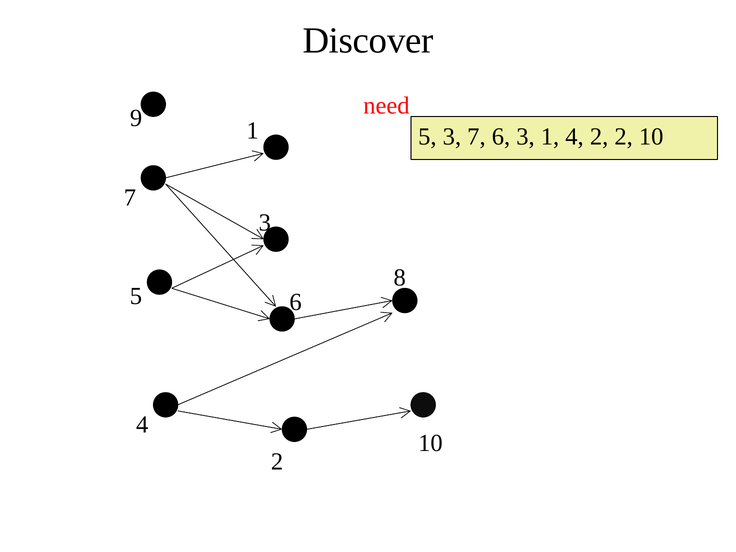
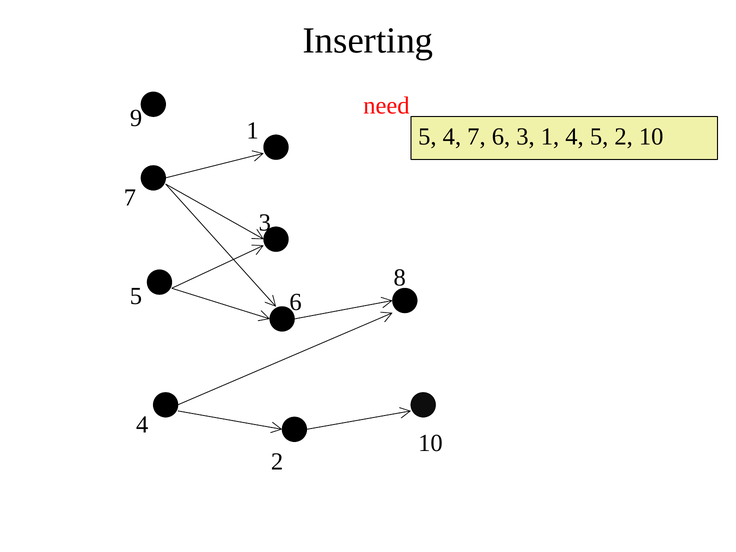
Discover: Discover -> Inserting (368, 41)
3: 3 -> 4 (452, 137)
4 2: 2 -> 5 (599, 137)
